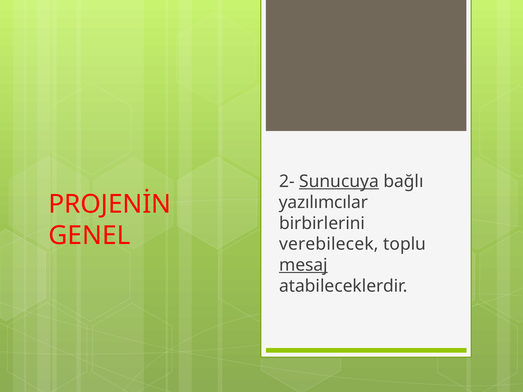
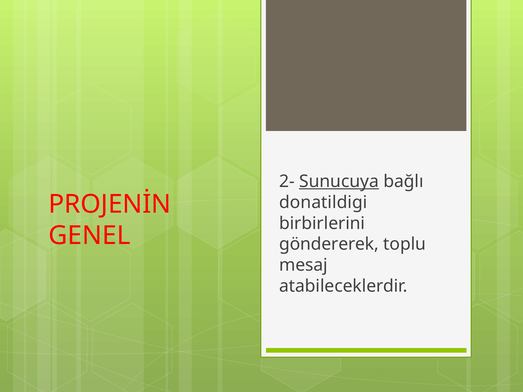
yazılımcılar: yazılımcılar -> donatildigi (323, 203)
verebilecek: verebilecek -> göndererek (329, 244)
mesaj underline: present -> none (303, 265)
